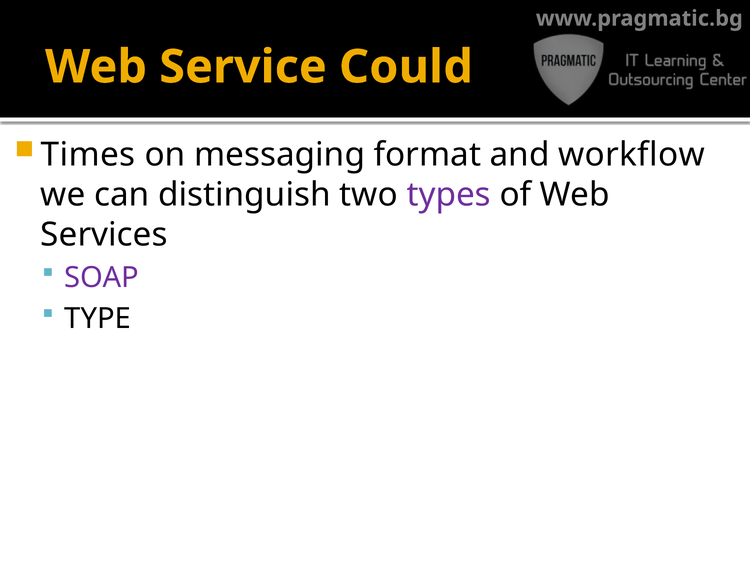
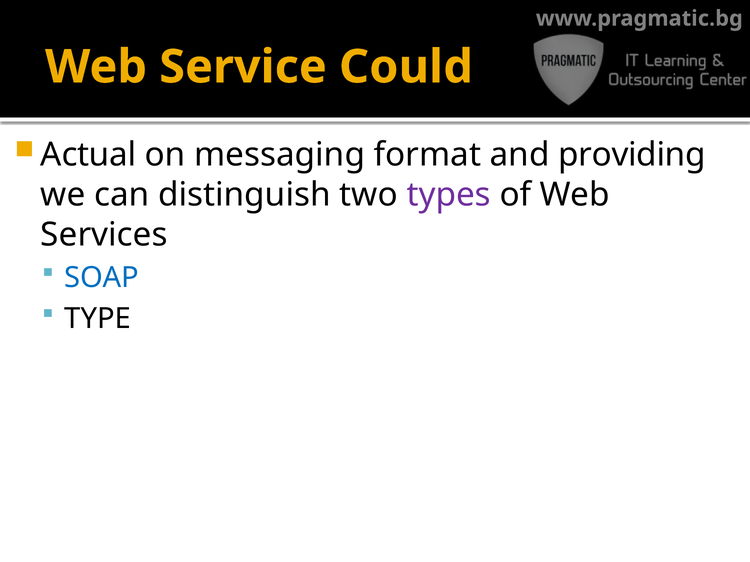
Times: Times -> Actual (88, 155)
workflow: workflow -> providing (632, 155)
SOAP colour: purple -> blue (102, 278)
